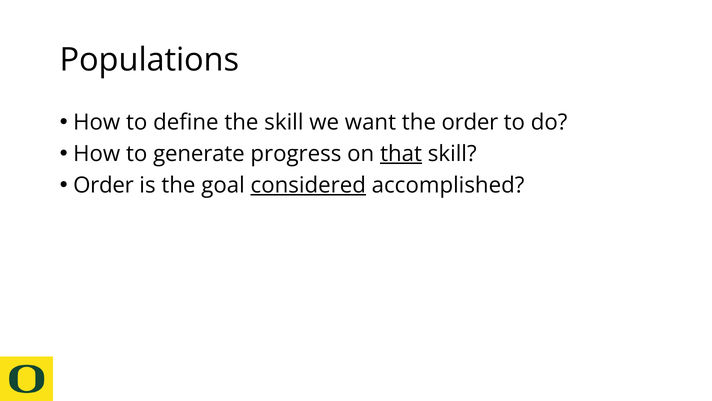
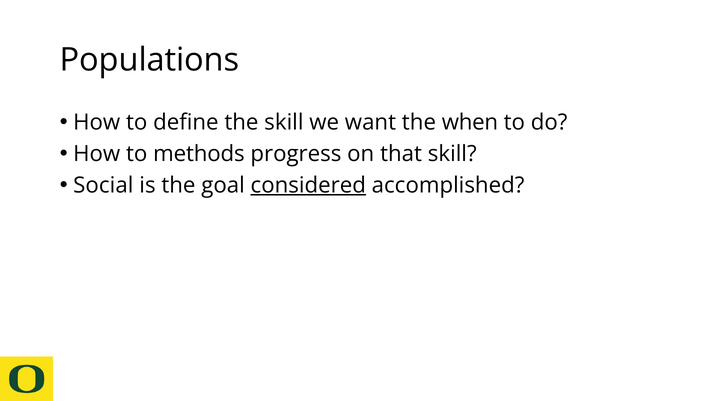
the order: order -> when (470, 122)
generate: generate -> methods (199, 154)
that underline: present -> none (401, 154)
Order: Order -> Social (103, 185)
